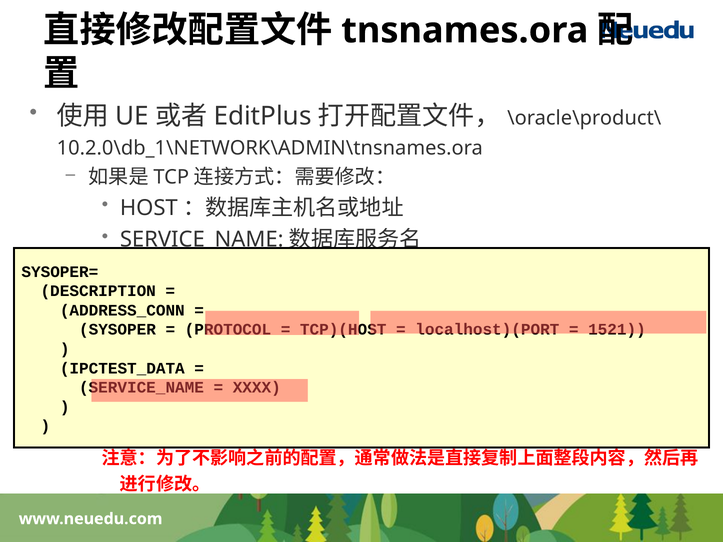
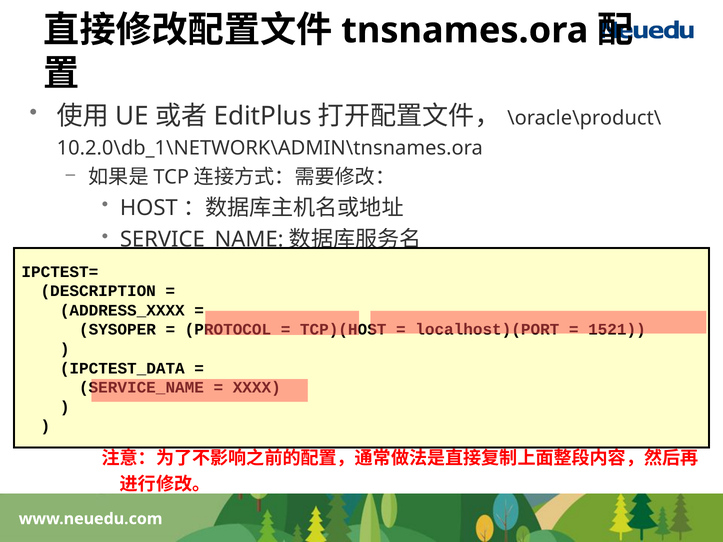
SYSOPER=: SYSOPER= -> IPCTEST= (60, 272)
ADDRESS_CONN: ADDRESS_CONN -> ADDRESS_XXXX (122, 311)
